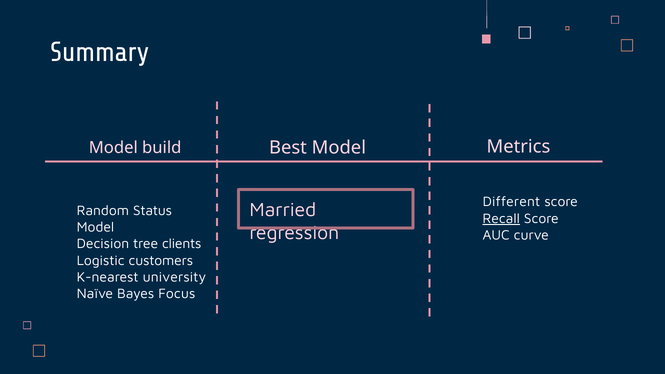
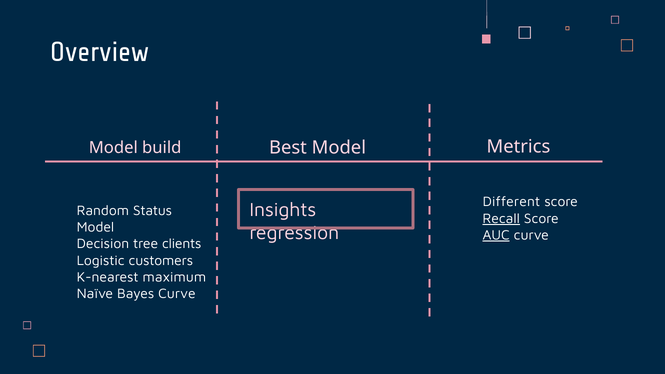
Summary: Summary -> Overview (100, 52)
Married: Married -> Insights (283, 210)
AUC underline: none -> present (496, 235)
university: university -> maximum (174, 277)
Bayes Focus: Focus -> Curve (177, 294)
